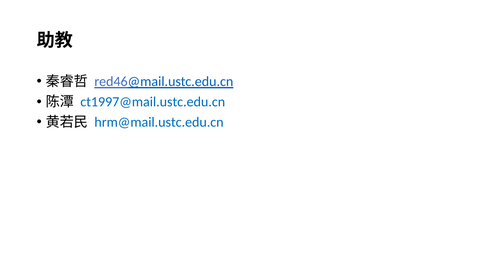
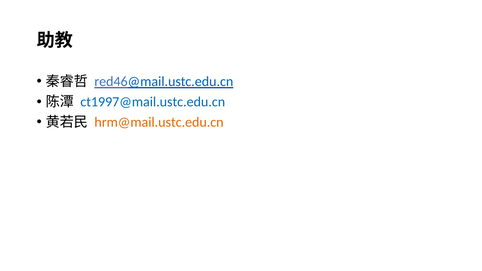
hrm@mail.ustc.edu.cn colour: blue -> orange (159, 122)
